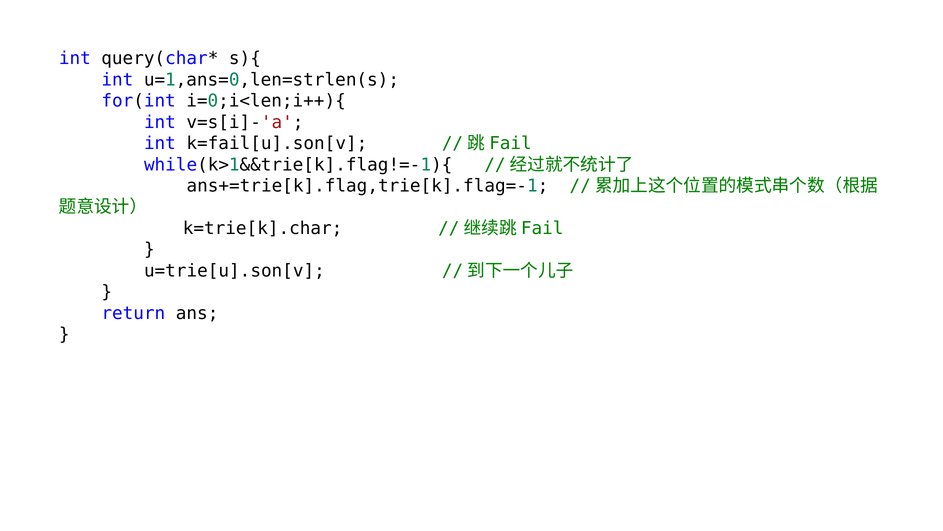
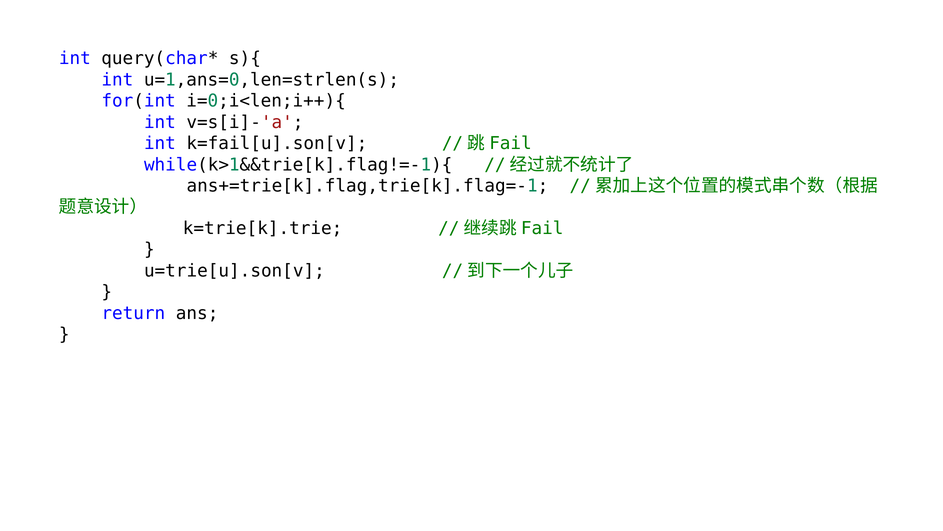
k=trie[k].char: k=trie[k].char -> k=trie[k].trie (263, 228)
